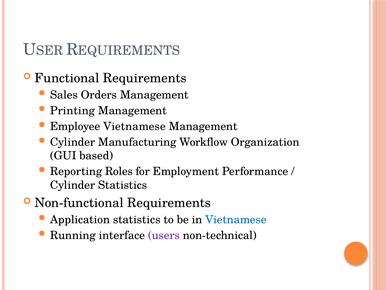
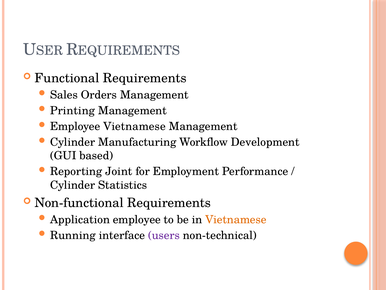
Organization: Organization -> Development (265, 142)
Roles: Roles -> Joint (119, 171)
Application statistics: statistics -> employee (137, 219)
Vietnamese colour: blue -> orange (236, 219)
